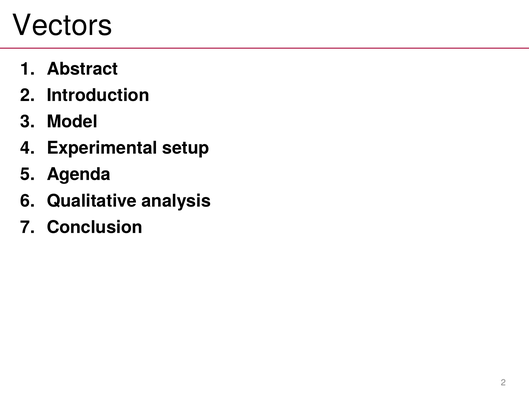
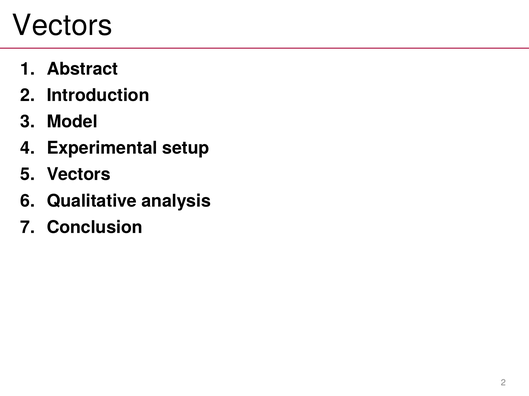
Agenda: Agenda -> Vectors (79, 175)
